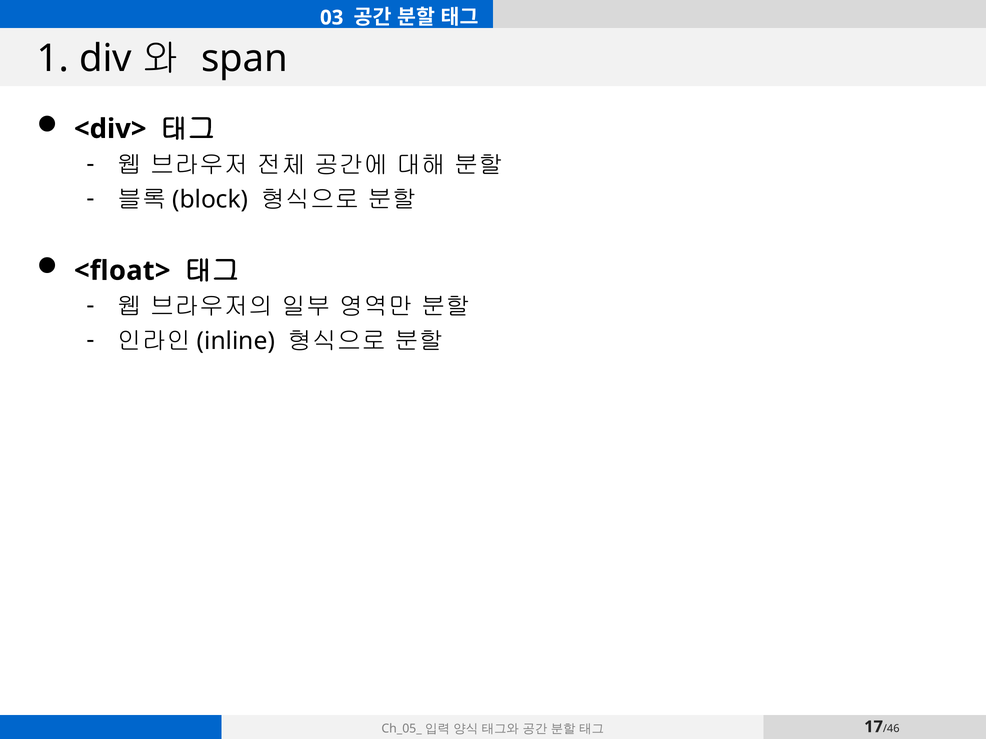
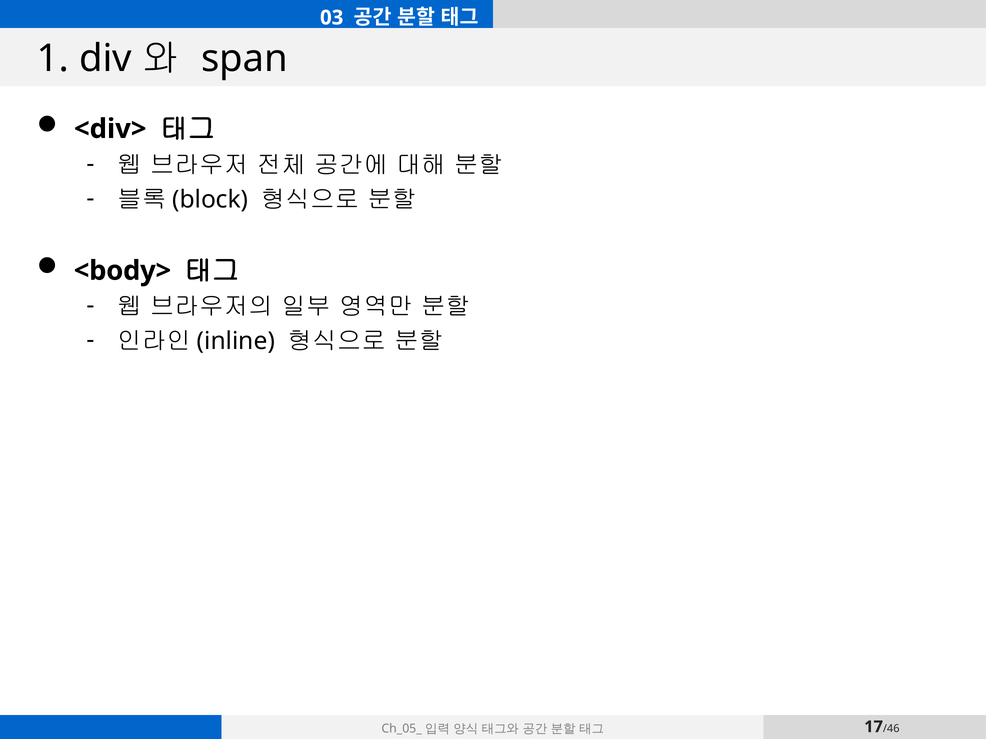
<float>: <float> -> <body> (122, 271)
